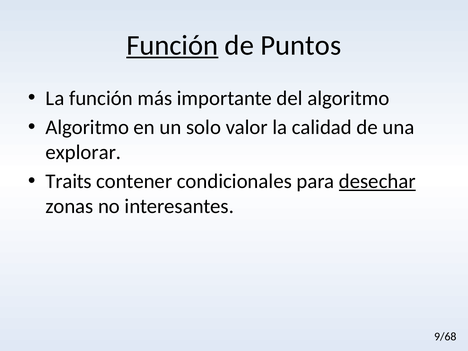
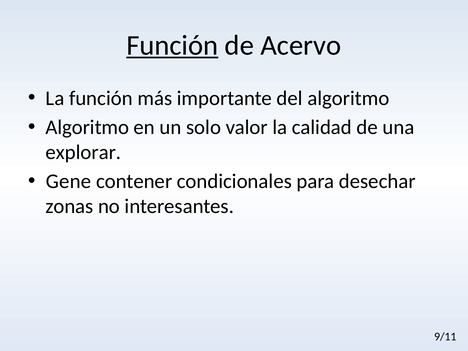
Puntos: Puntos -> Acervo (301, 45)
Traits: Traits -> Gene (69, 181)
desechar underline: present -> none (377, 181)
9/68: 9/68 -> 9/11 (445, 337)
